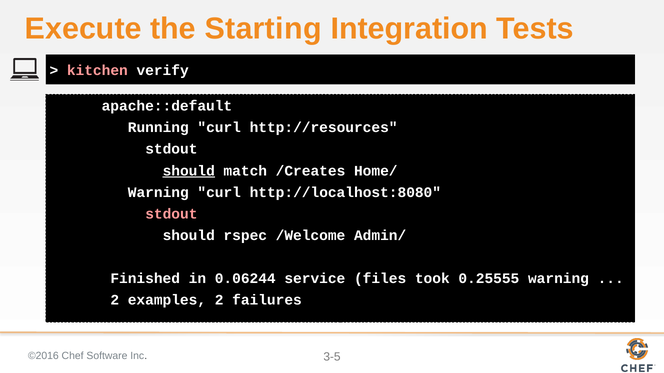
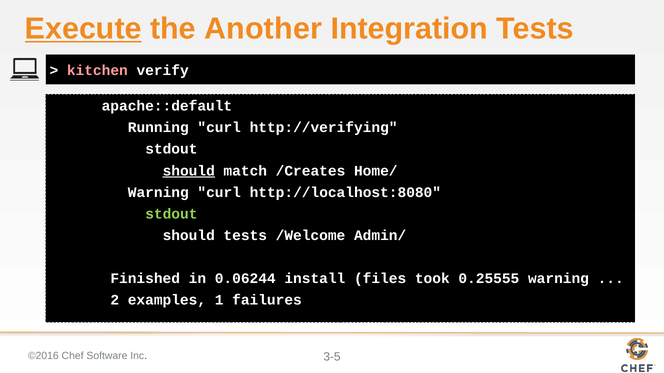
Execute underline: none -> present (83, 29)
Starting: Starting -> Another (263, 29)
http://resources: http://resources -> http://verifying (324, 128)
stdout colour: pink -> light green (171, 214)
should rspec: rspec -> tests (245, 236)
service: service -> install (315, 279)
examples 2: 2 -> 1 (219, 300)
